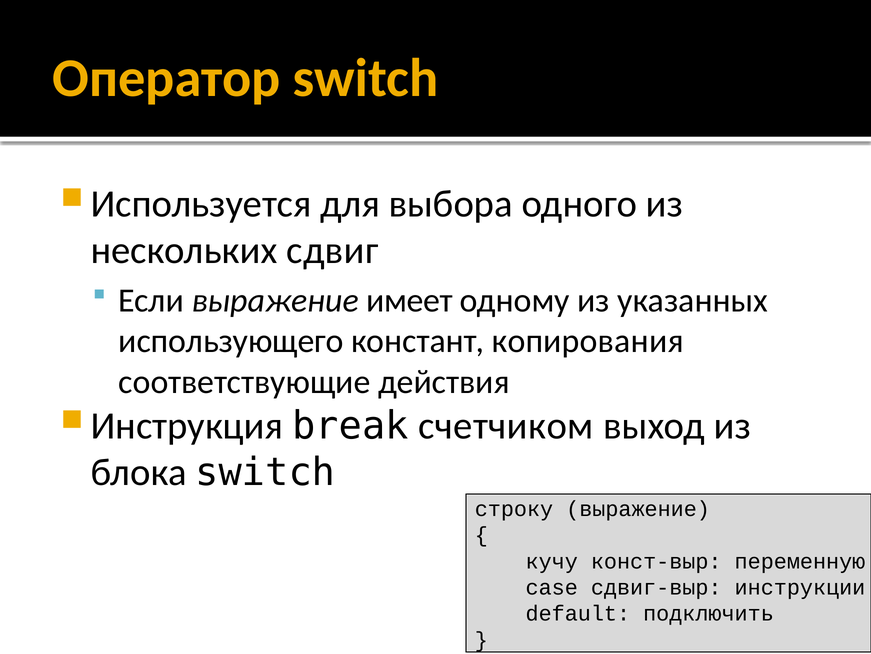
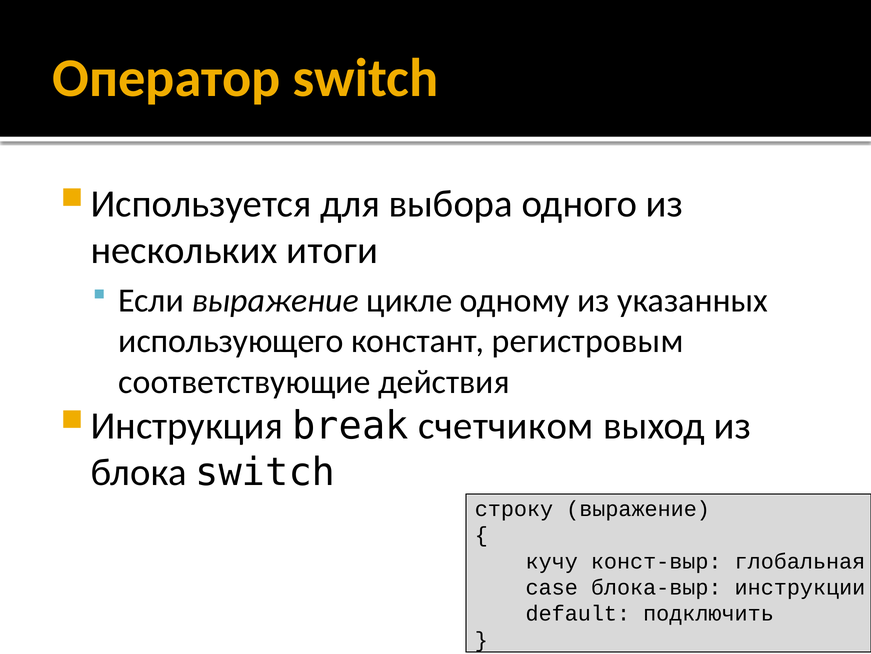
сдвиг: сдвиг -> итоги (332, 250)
имеет: имеет -> цикле (409, 300)
копирования: копирования -> регистровым (588, 341)
переменную: переменную -> глобальная (800, 561)
сдвиг-выр: сдвиг-выр -> блока-выр (656, 587)
